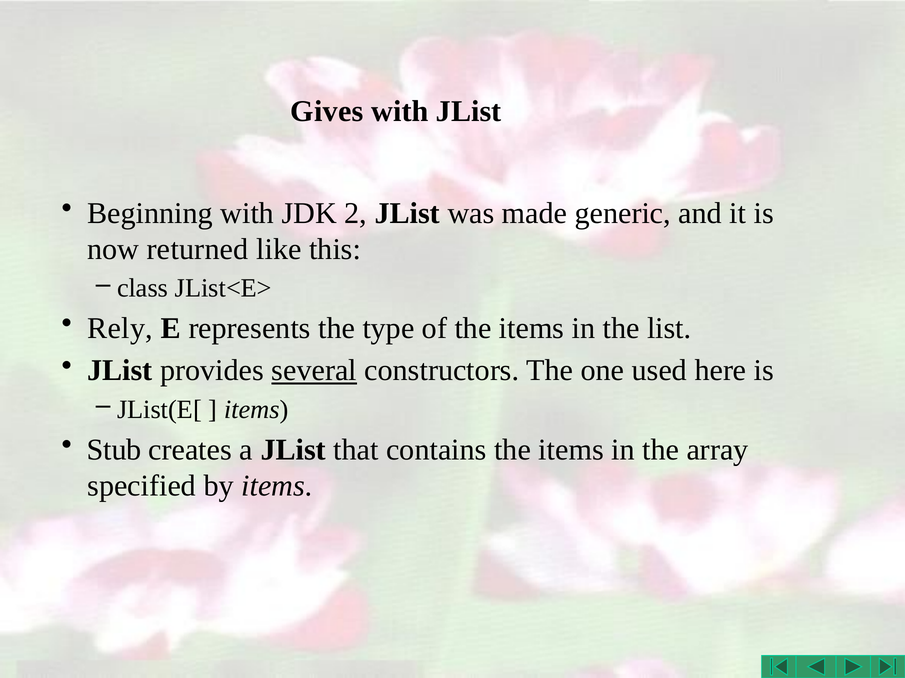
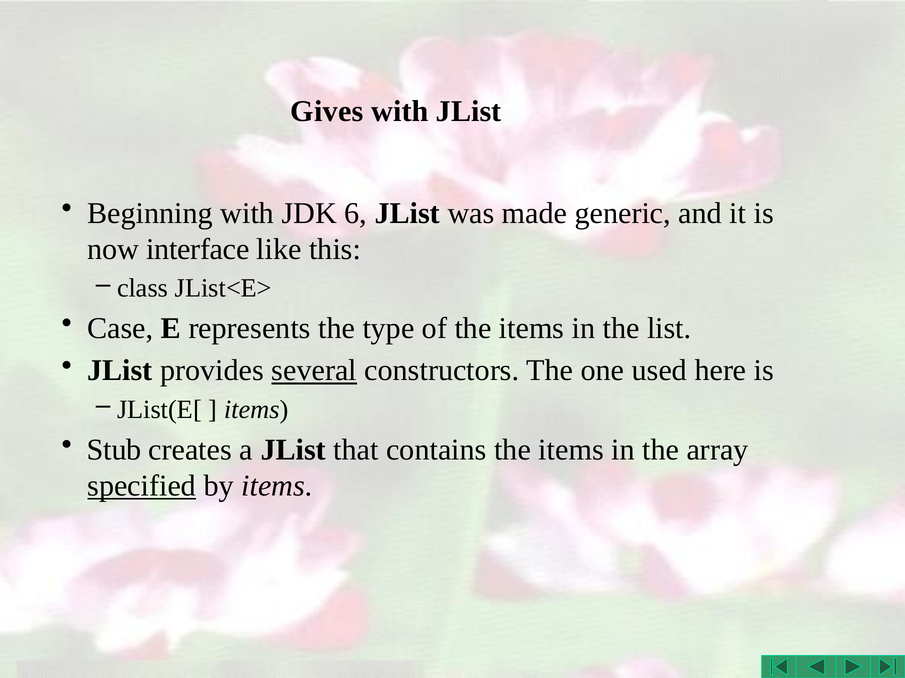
2: 2 -> 6 (356, 213)
returned: returned -> interface (198, 249)
Rely: Rely -> Case (120, 329)
specified underline: none -> present (142, 486)
